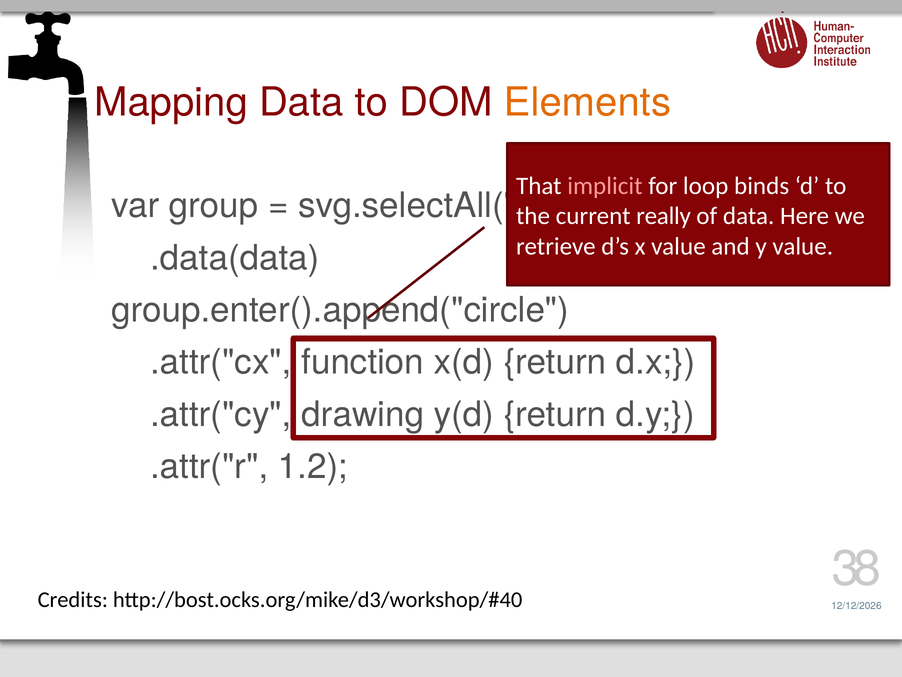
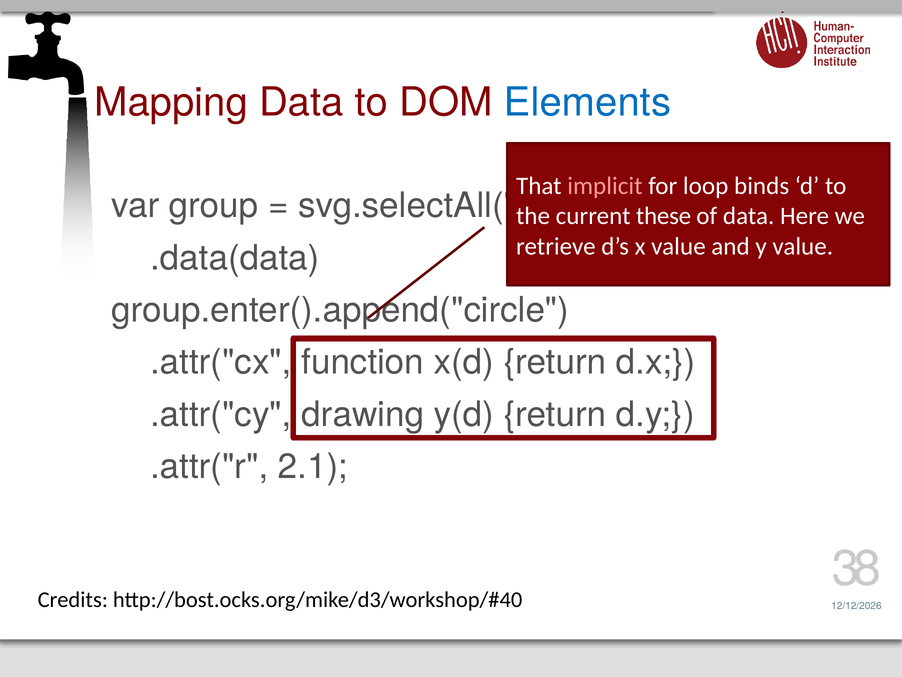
Elements colour: orange -> blue (587, 102)
really: really -> these (664, 216)
1.2: 1.2 -> 2.1 (313, 466)
